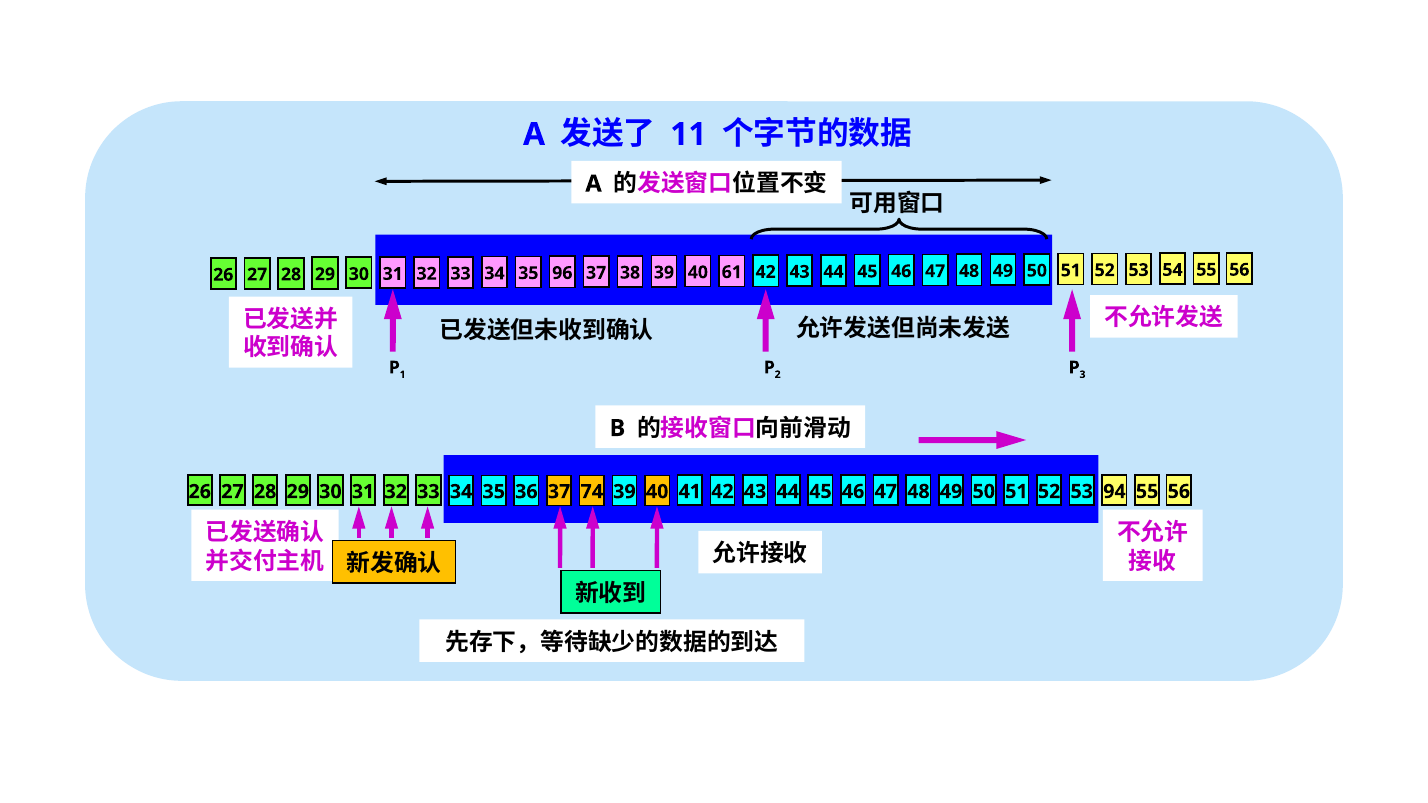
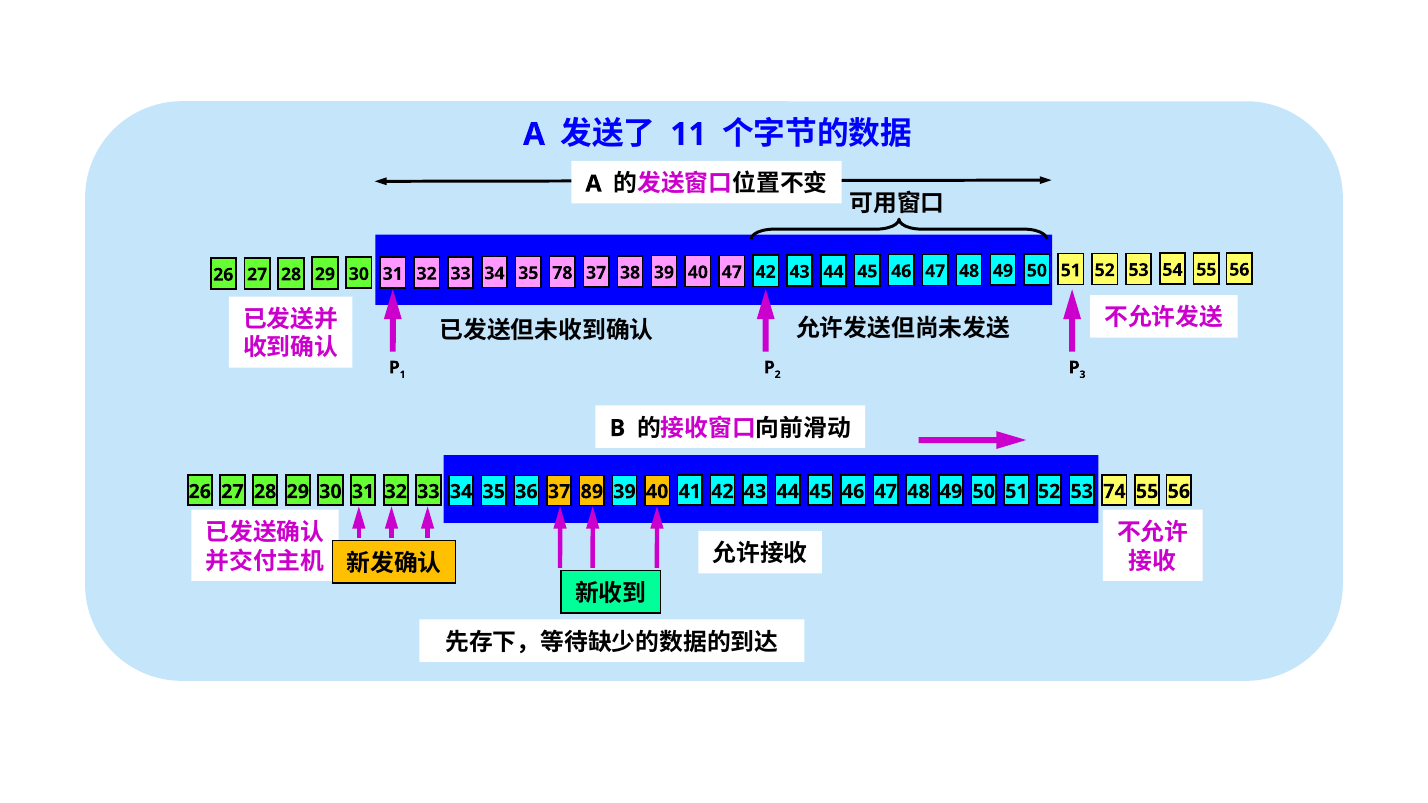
96: 96 -> 78 (562, 273)
40 61: 61 -> 47 (732, 272)
74: 74 -> 89 (592, 492)
94: 94 -> 74 (1114, 492)
